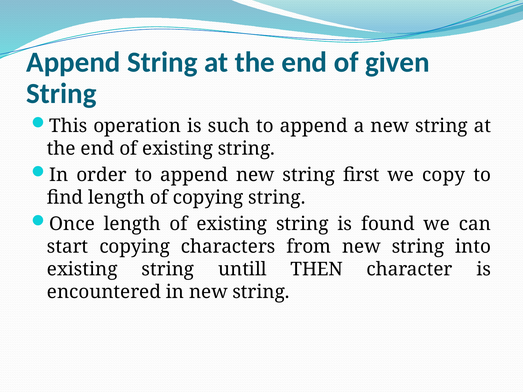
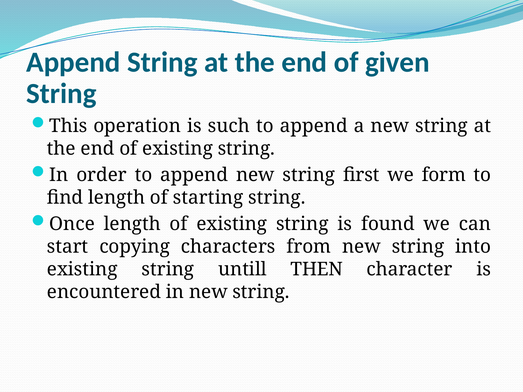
copy: copy -> form (444, 175)
of copying: copying -> starting (208, 198)
